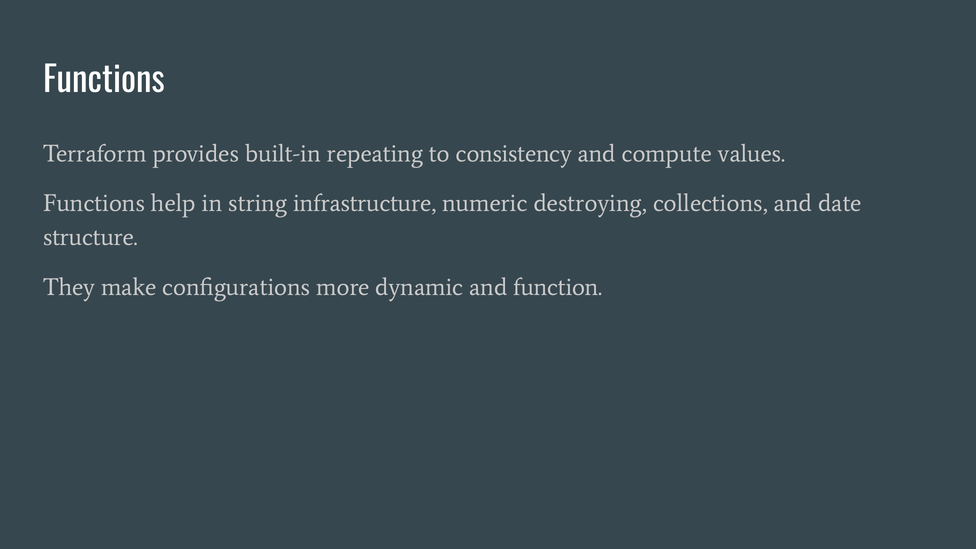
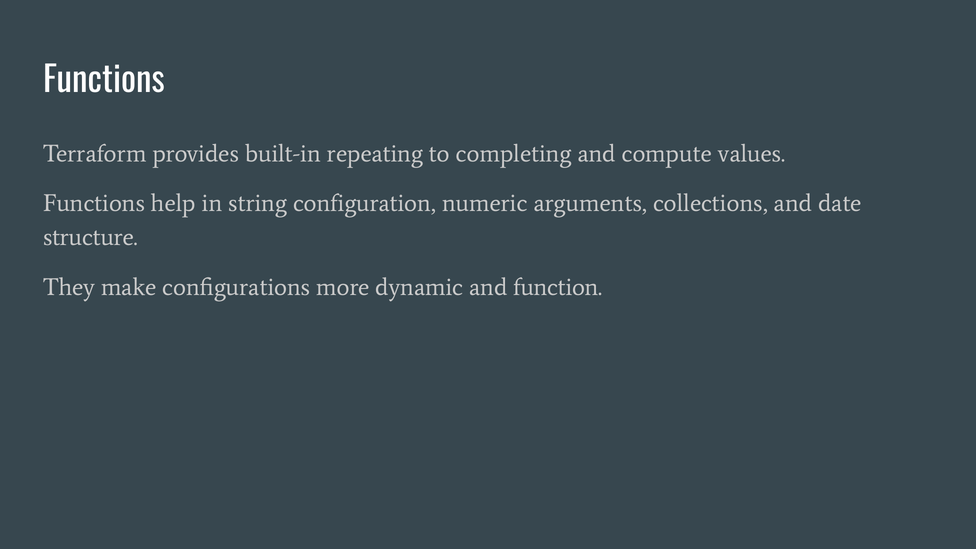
consistency: consistency -> completing (514, 153)
infrastructure: infrastructure -> configuration (365, 203)
destroying: destroying -> arguments (590, 203)
